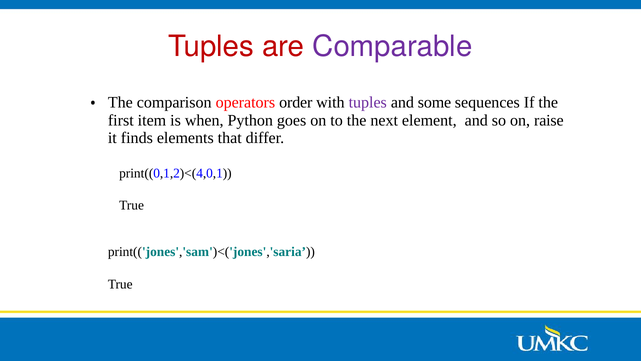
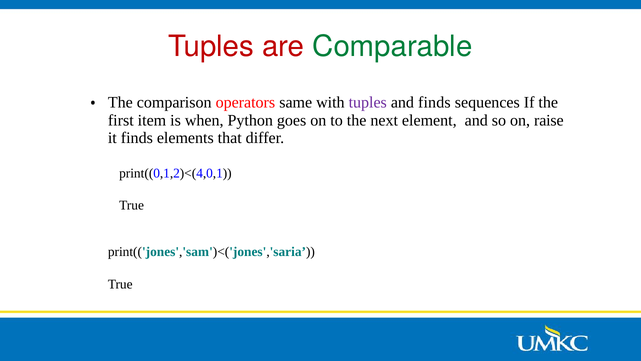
Comparable colour: purple -> green (392, 47)
order: order -> same (296, 103)
and some: some -> finds (434, 103)
